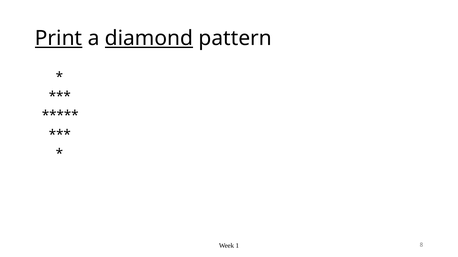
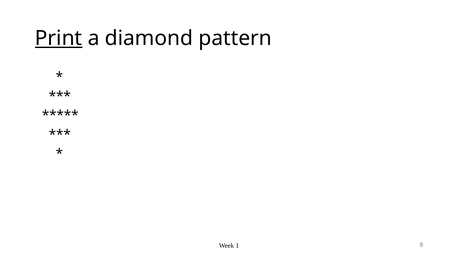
diamond underline: present -> none (149, 38)
